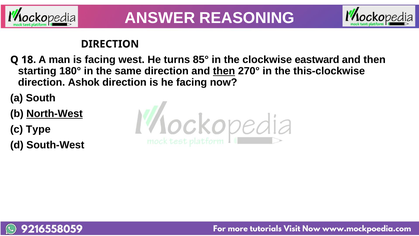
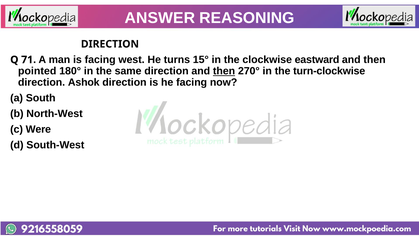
18: 18 -> 71 (27, 60)
85°: 85° -> 15° (201, 60)
starting: starting -> pointed (37, 71)
this-clockwise: this-clockwise -> turn-clockwise (329, 71)
North-West underline: present -> none (55, 114)
Type: Type -> Were (38, 129)
